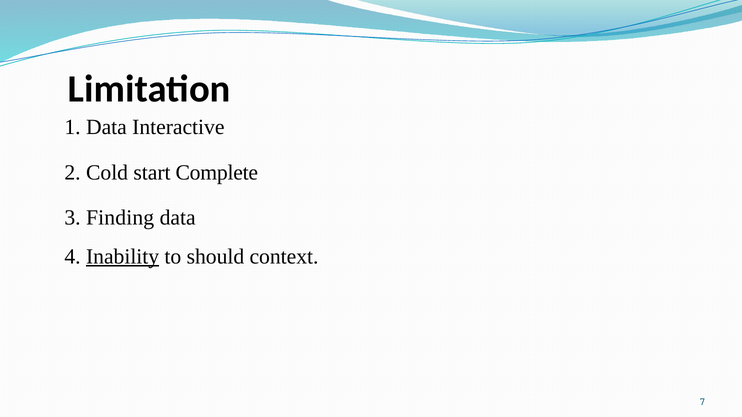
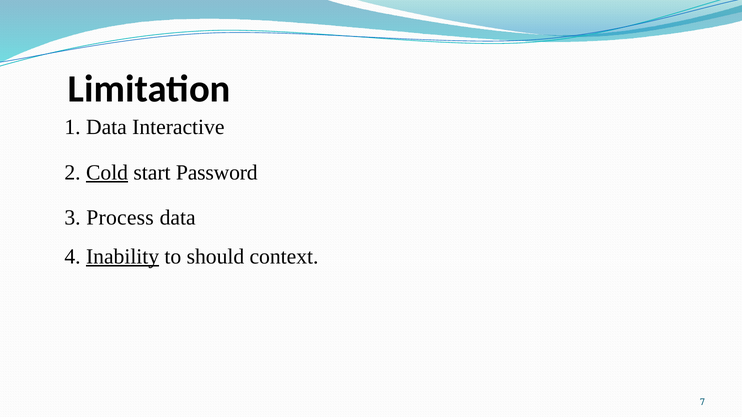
Cold underline: none -> present (107, 173)
Complete: Complete -> Password (217, 173)
Finding: Finding -> Process (120, 218)
